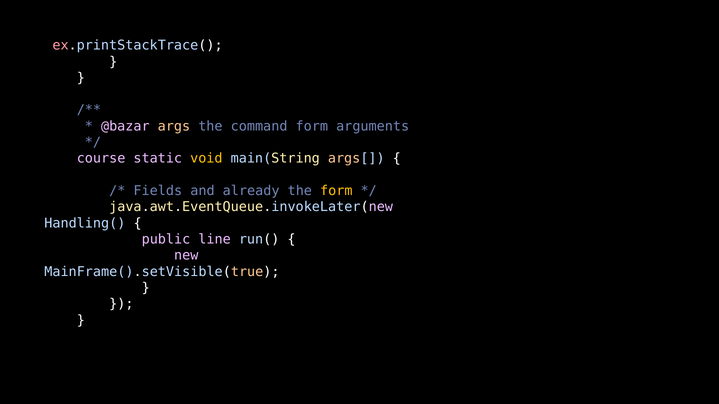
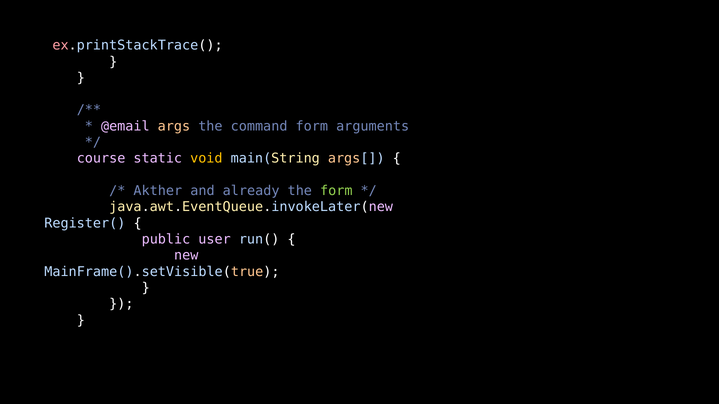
@bazar: @bazar -> @email (125, 126)
Fields: Fields -> Akther (158, 191)
form colour: yellow -> light green (336, 191)
Handling(: Handling( -> Register( (85, 223)
line: line -> user (215, 240)
